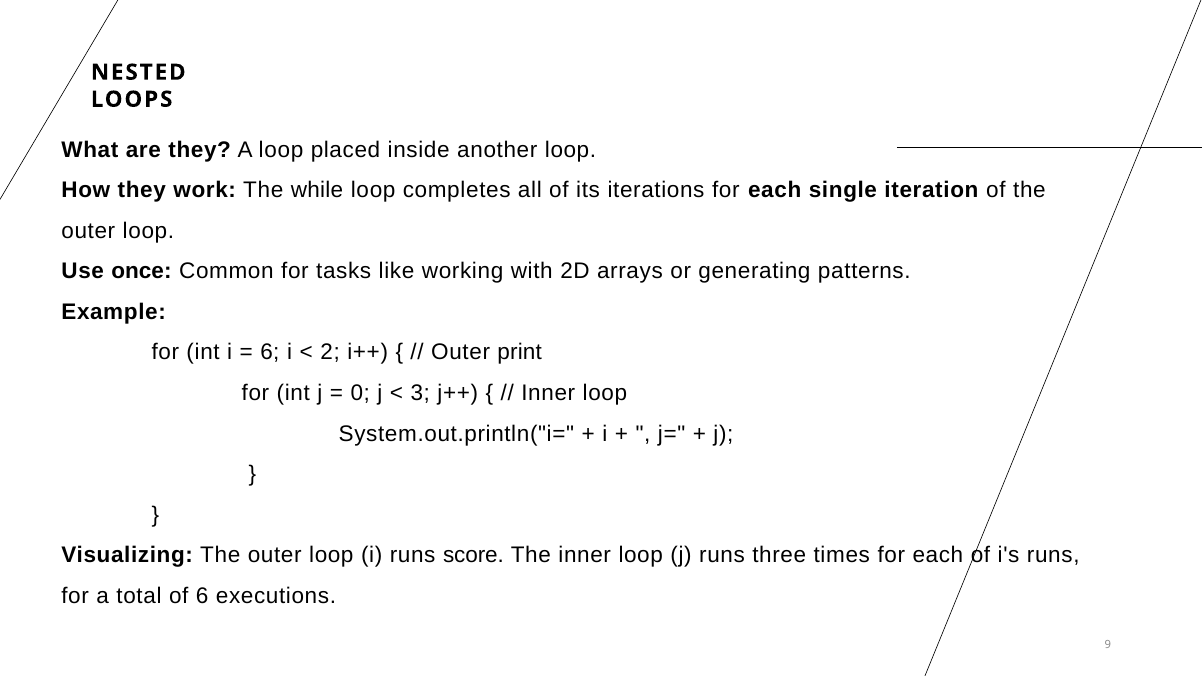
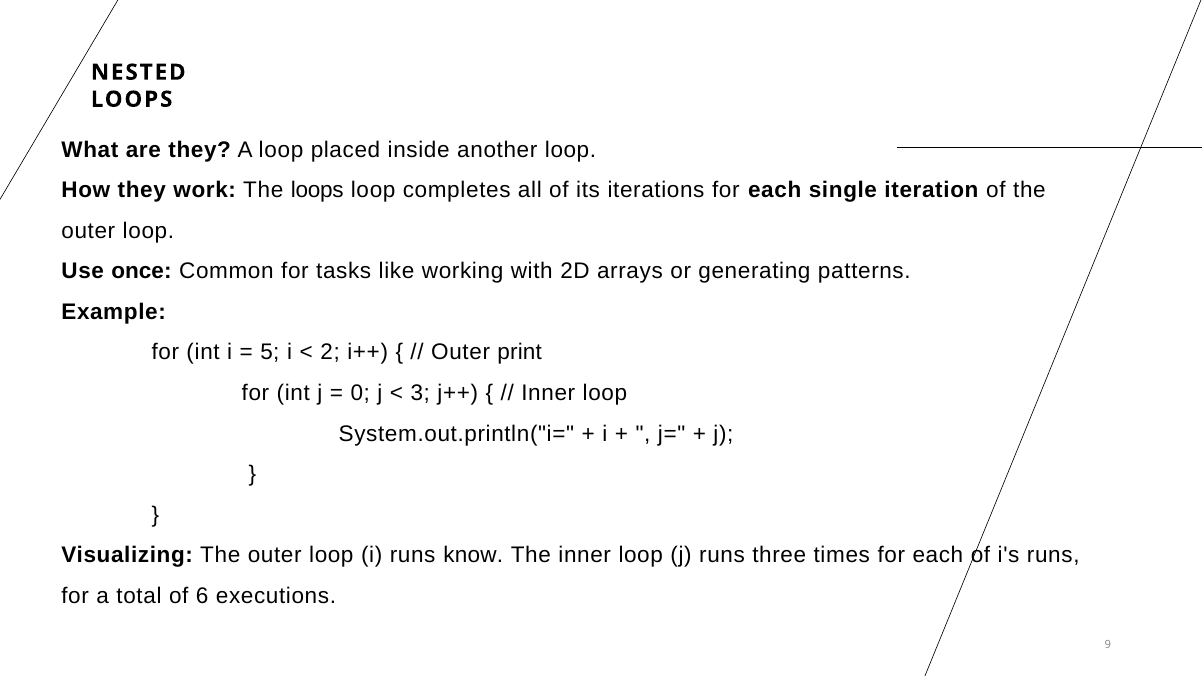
The while: while -> loops (317, 190)
6: 6 -> 5 (270, 353)
score: score -> know (473, 555)
